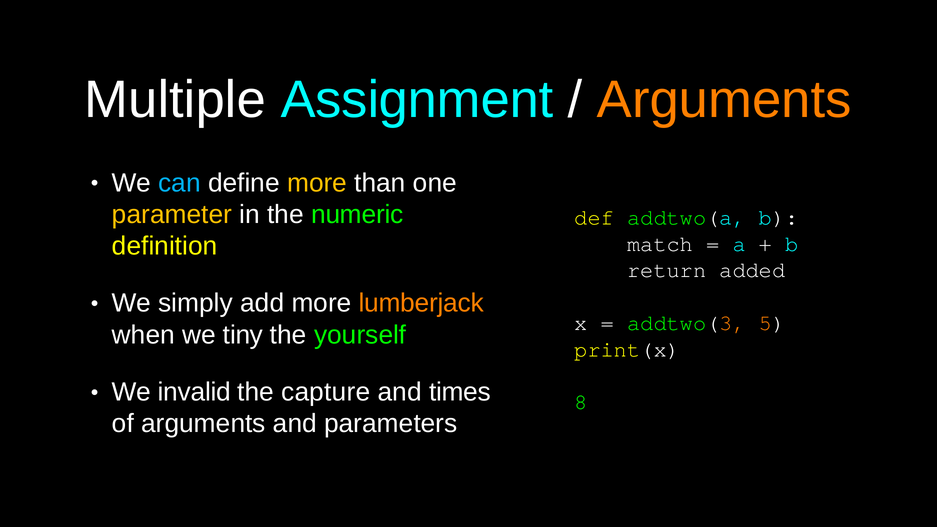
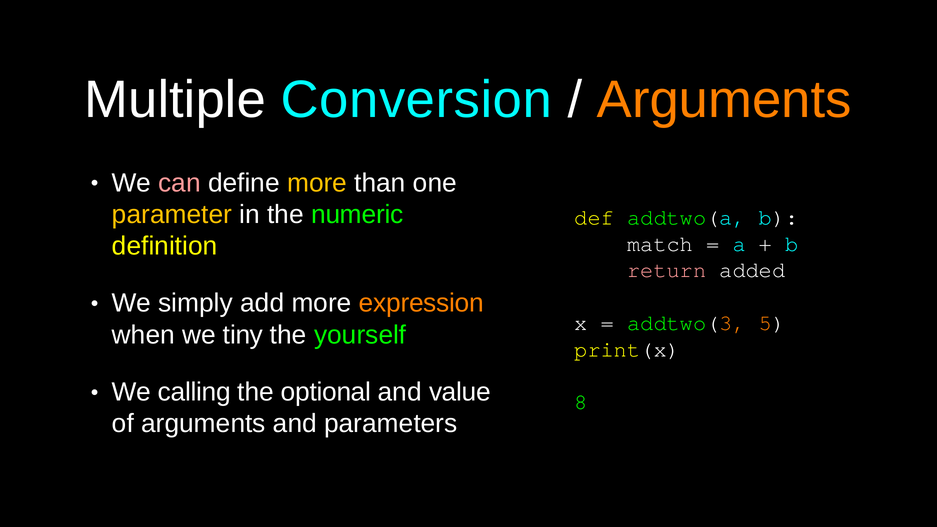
Assignment: Assignment -> Conversion (416, 100)
can colour: light blue -> pink (180, 183)
return colour: white -> pink (667, 270)
lumberjack: lumberjack -> expression (421, 303)
invalid: invalid -> calling (194, 392)
capture: capture -> optional (326, 392)
times: times -> value (460, 392)
